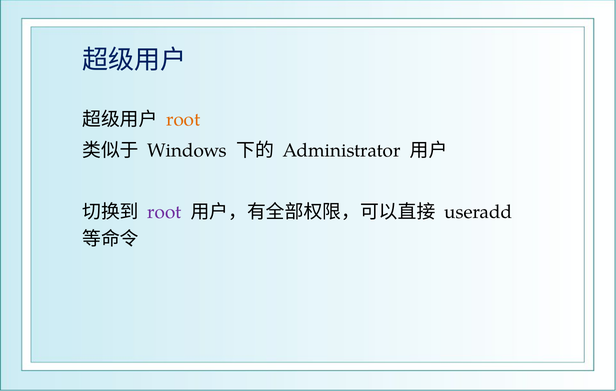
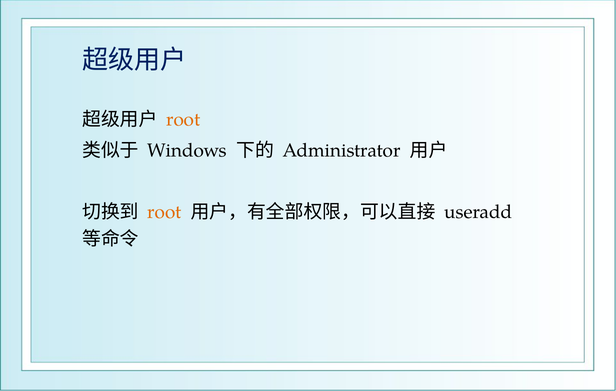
root colour: purple -> orange (164, 212)
